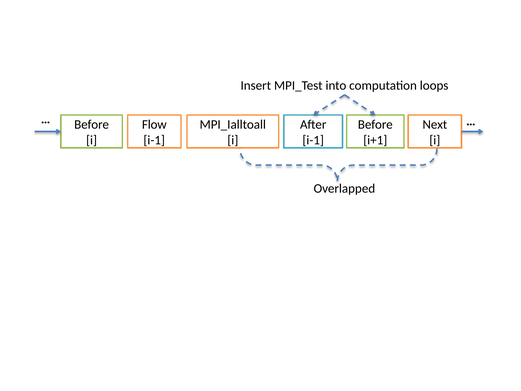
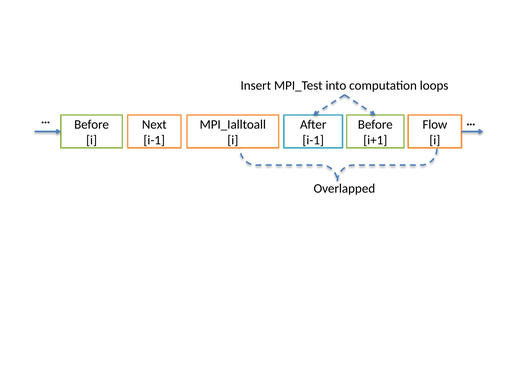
Flow: Flow -> Next (154, 124)
Next: Next -> Flow (435, 124)
